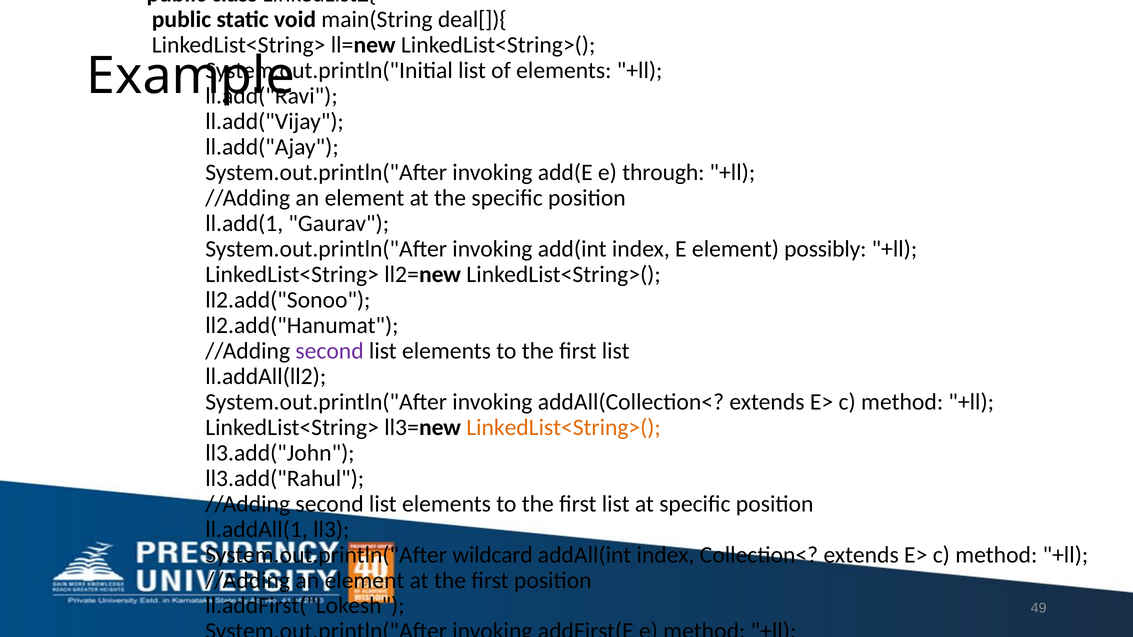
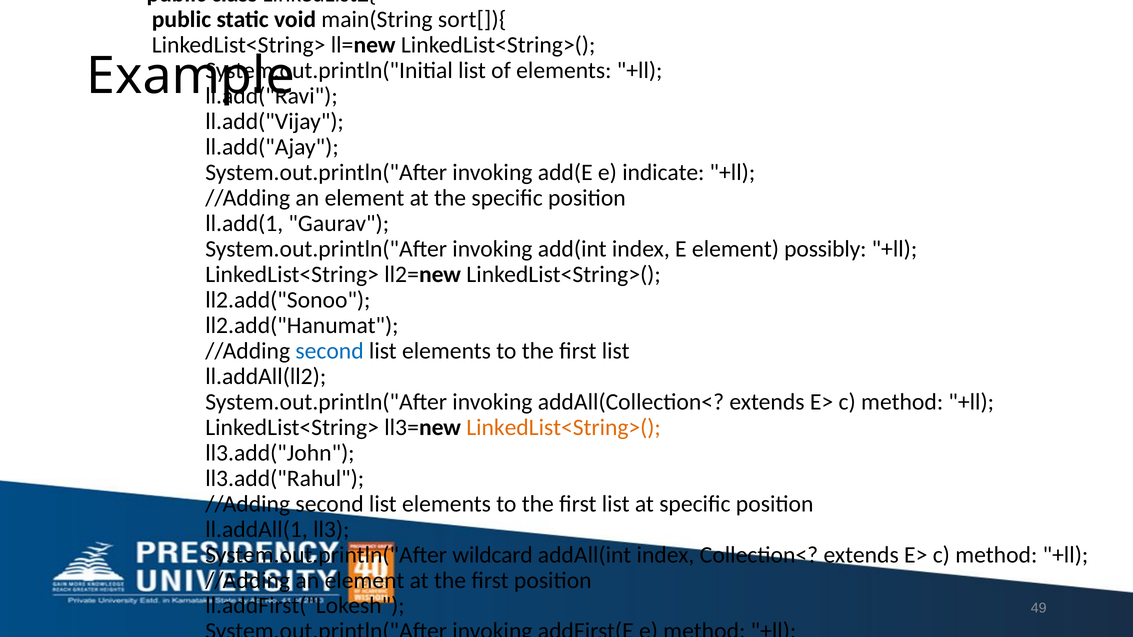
deal[]){: deal[]){ -> sort[]){ (472, 20)
through: through -> indicate (663, 173)
second colour: purple -> blue (330, 351)
